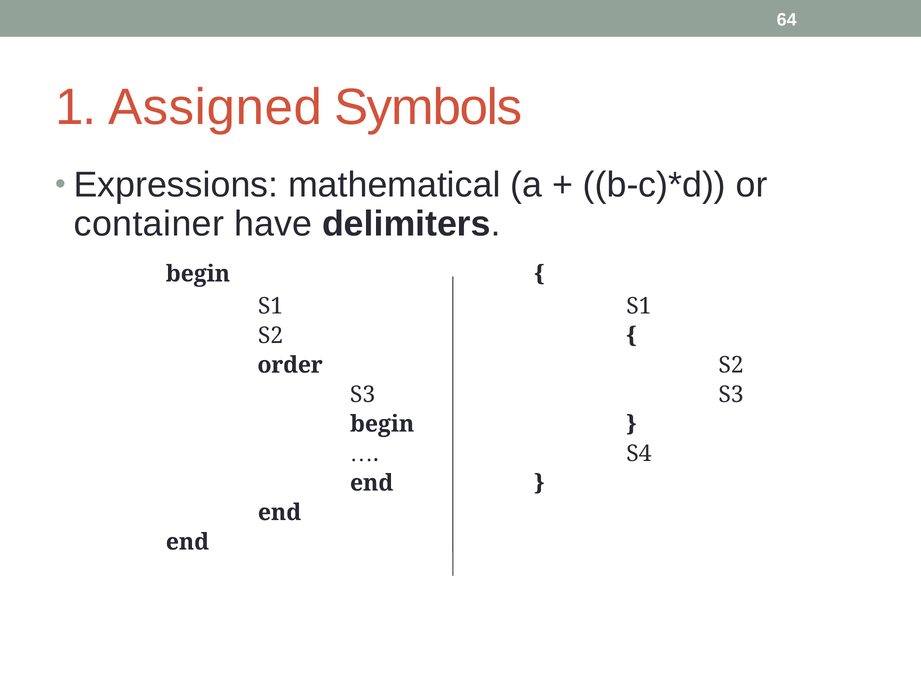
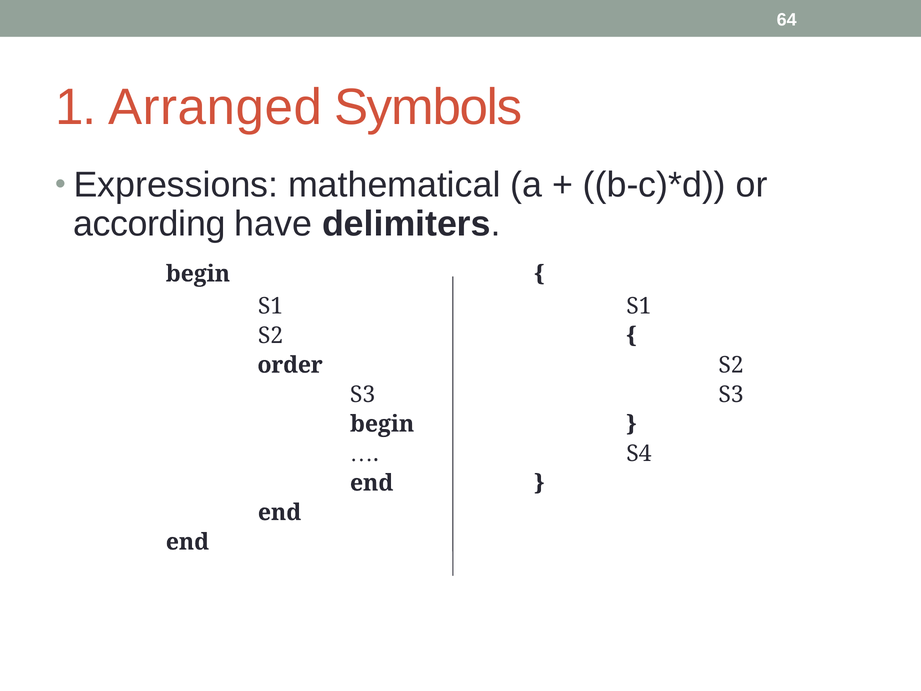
Assigned: Assigned -> Arranged (215, 107)
container: container -> according (149, 224)
